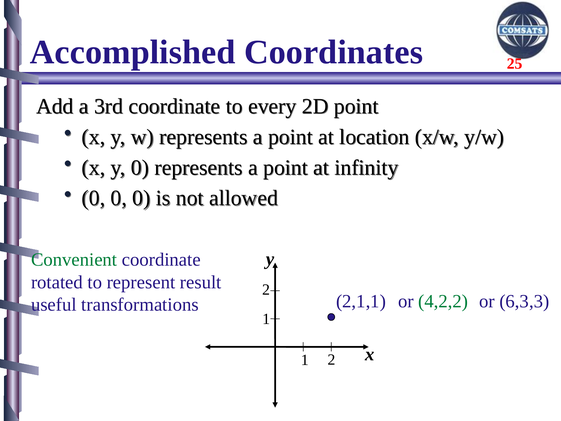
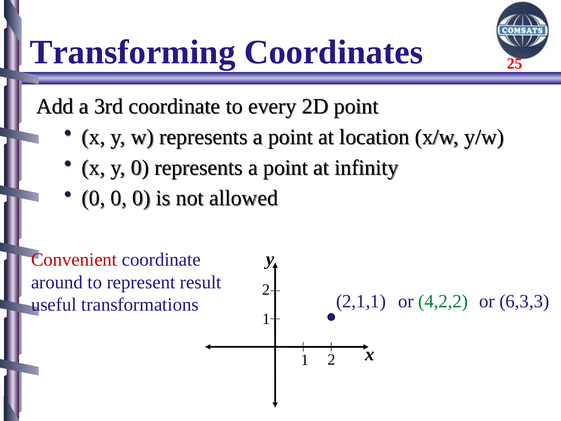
Accomplished: Accomplished -> Transforming (133, 52)
Convenient colour: green -> red (74, 260)
rotated: rotated -> around (57, 282)
